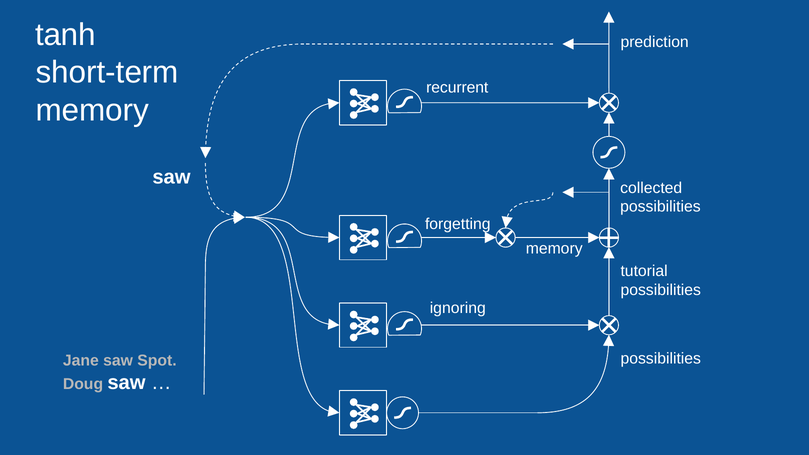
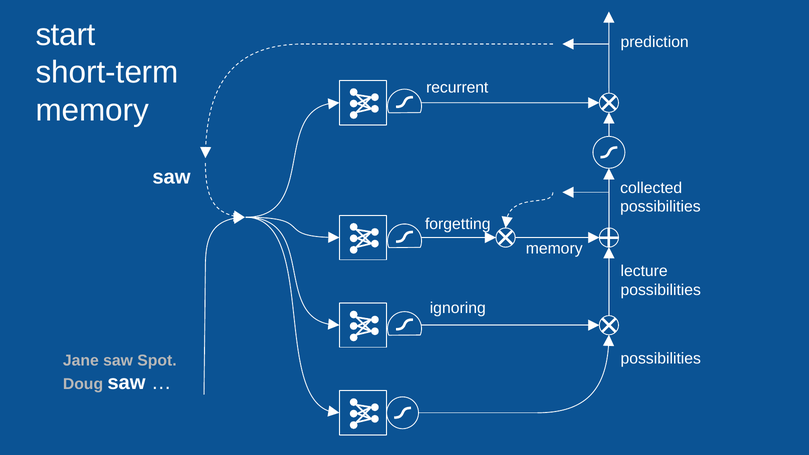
tanh: tanh -> start (65, 35)
tutorial: tutorial -> lecture (644, 271)
